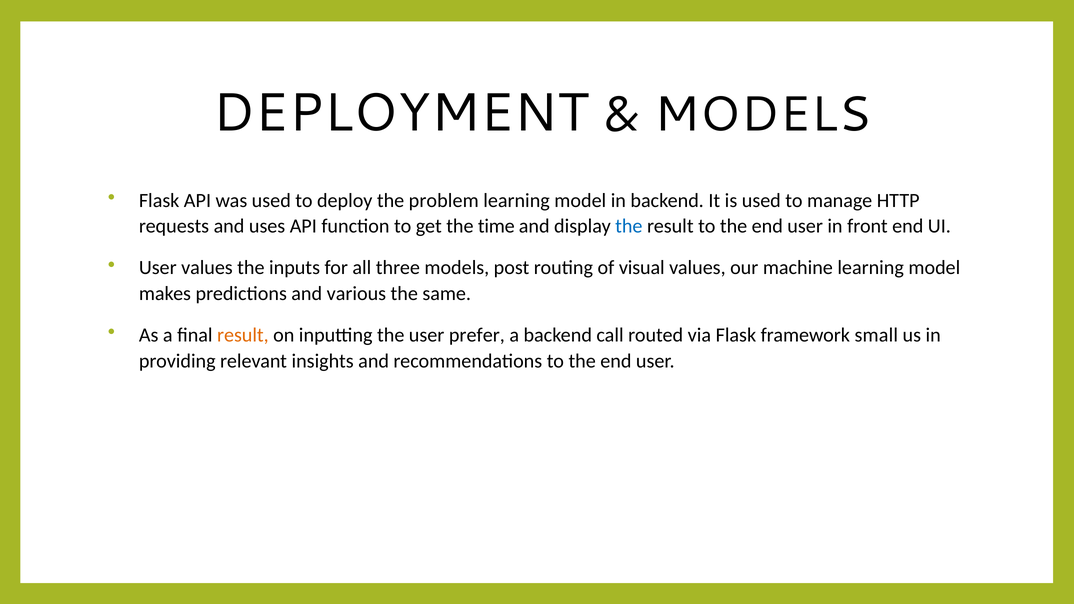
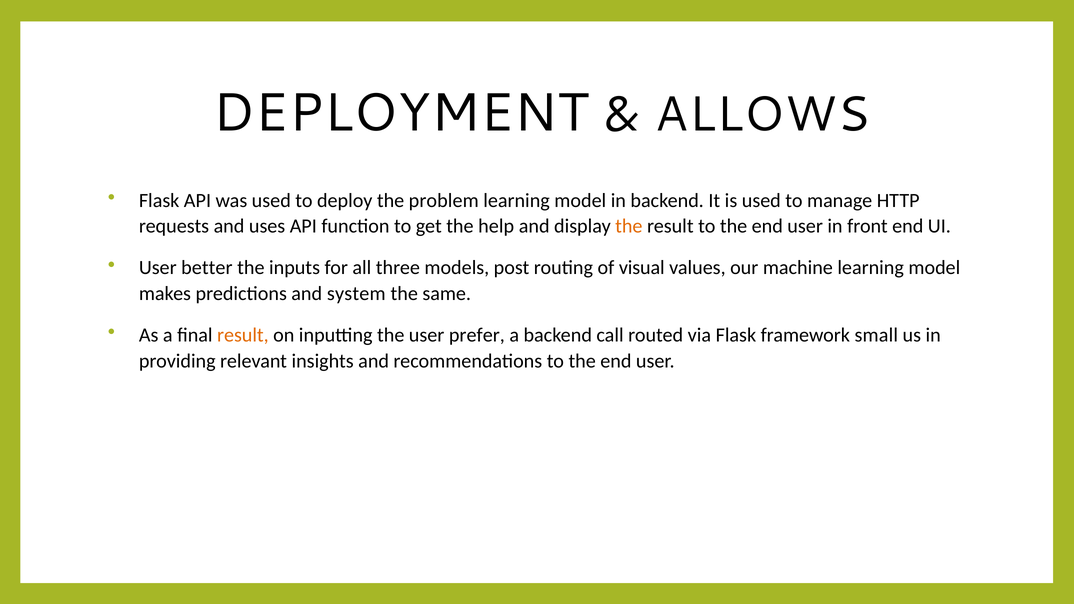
MODELS: MODELS -> ALLOWS (763, 115)
time: time -> help (496, 226)
the colour: blue -> orange (629, 226)
User values: values -> better (207, 268)
various: various -> system (356, 294)
